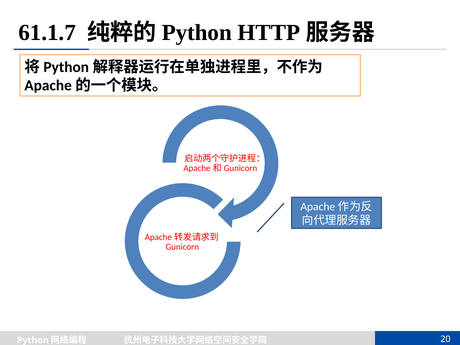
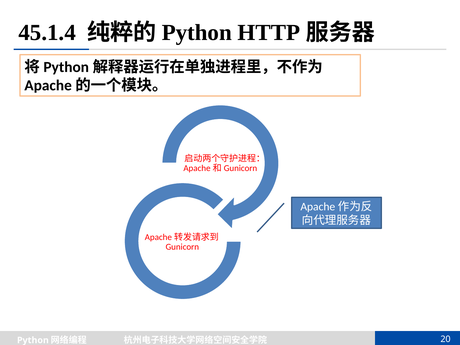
61.1.7: 61.1.7 -> 45.1.4 (47, 32)
